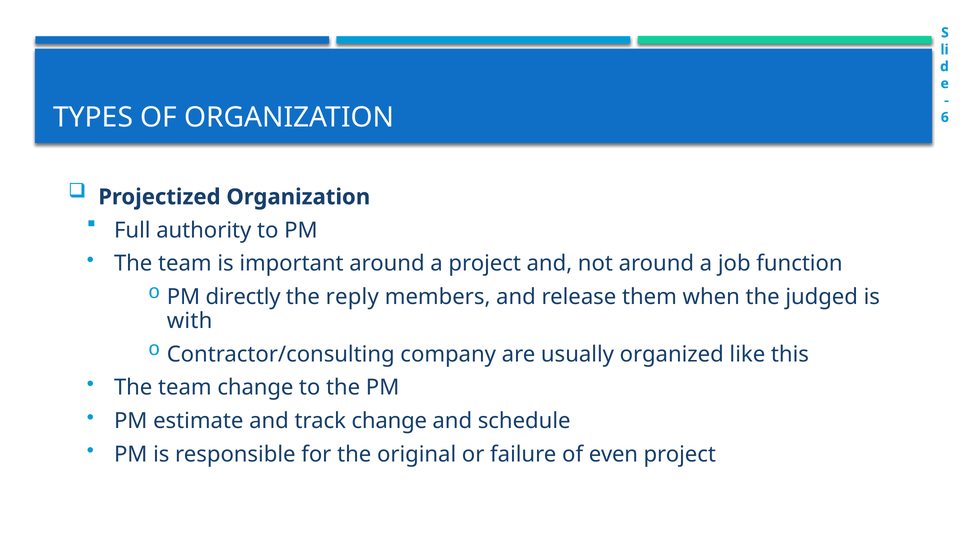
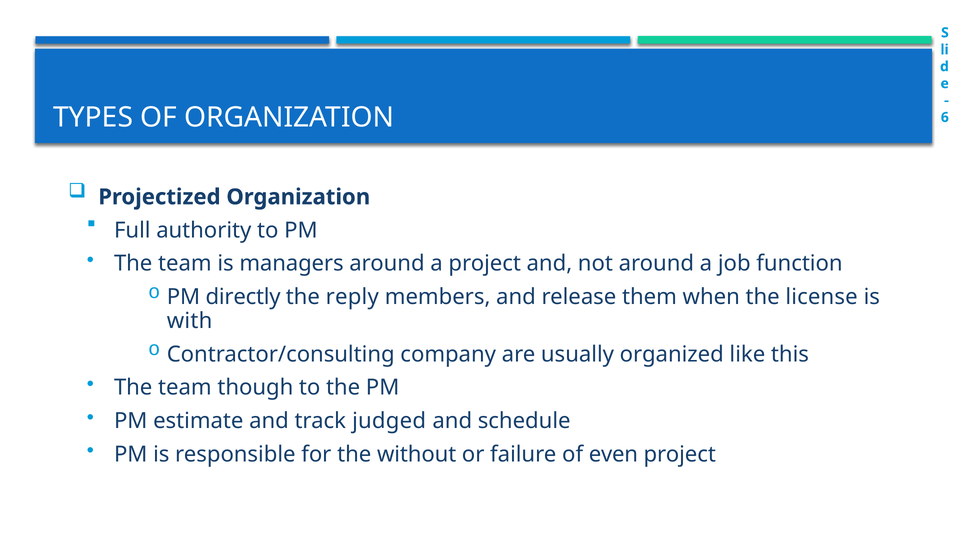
important: important -> managers (291, 264)
judged: judged -> license (822, 297)
team change: change -> though (255, 388)
track change: change -> judged (389, 421)
original: original -> without (417, 454)
